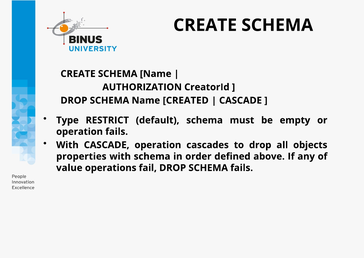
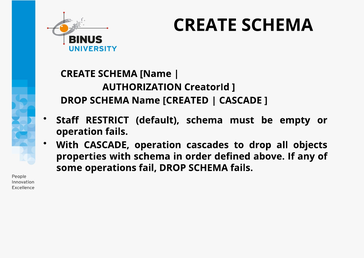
Type: Type -> Staff (67, 120)
value: value -> some (69, 168)
